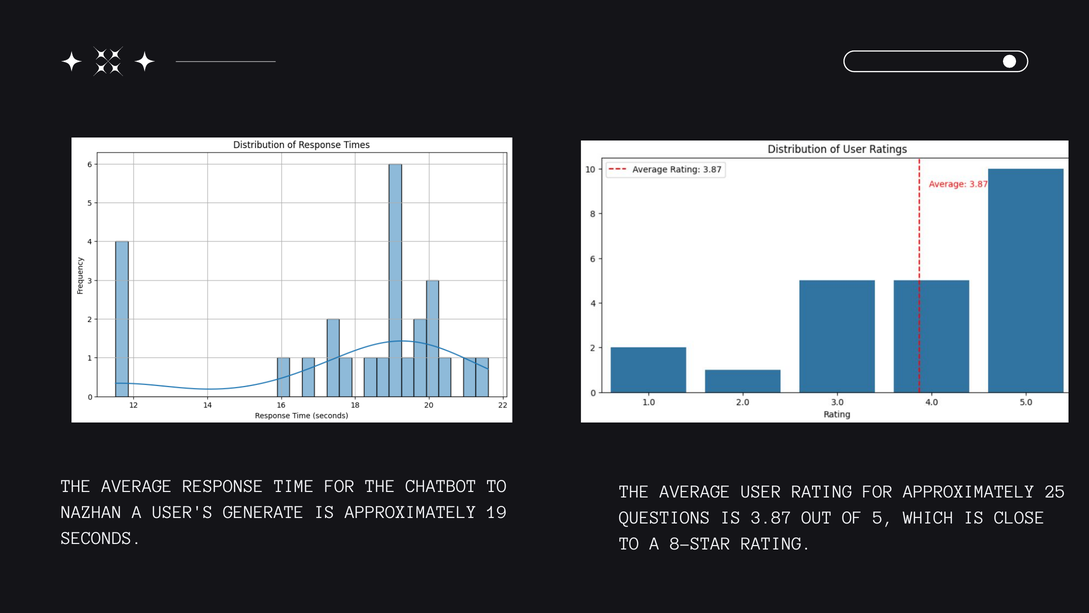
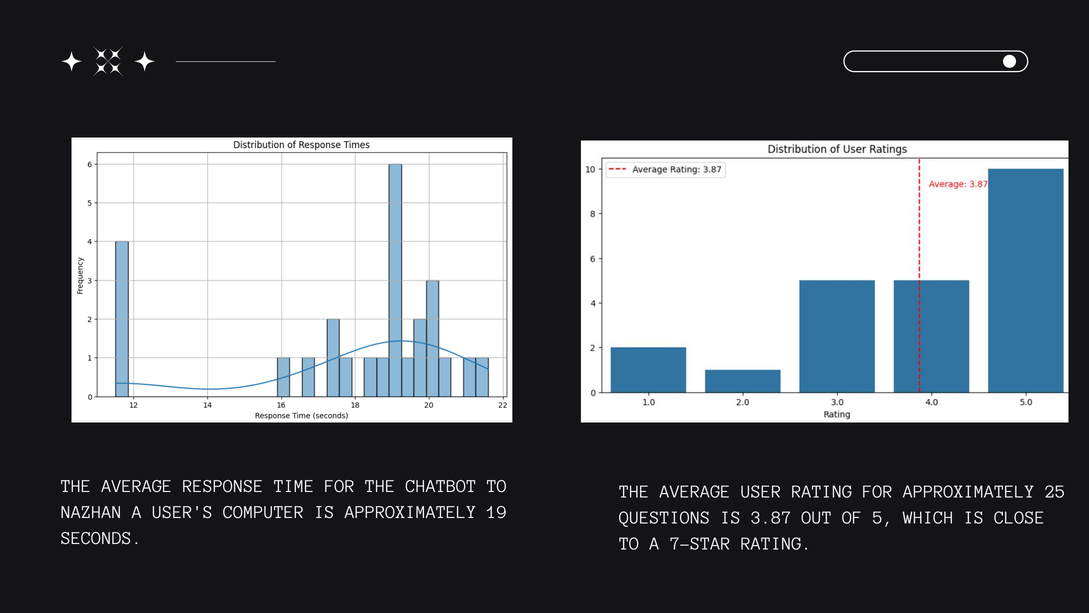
GENERATE: GENERATE -> COMPUTER (264, 512)
8-STAR: 8-STAR -> 7-STAR (701, 543)
